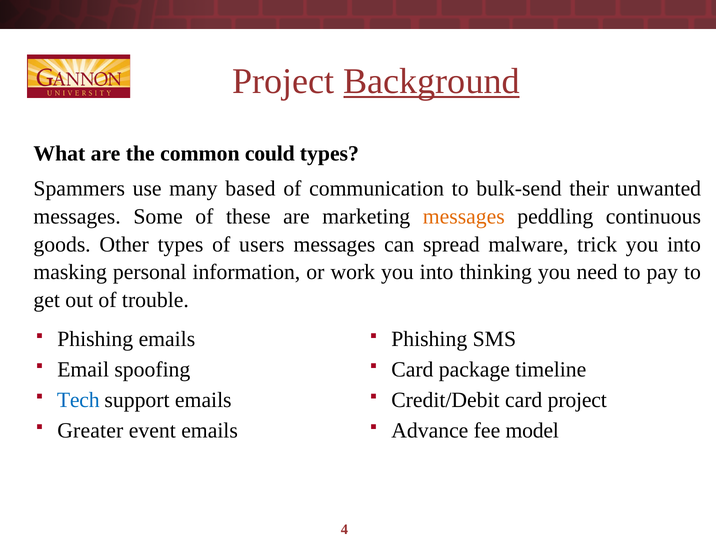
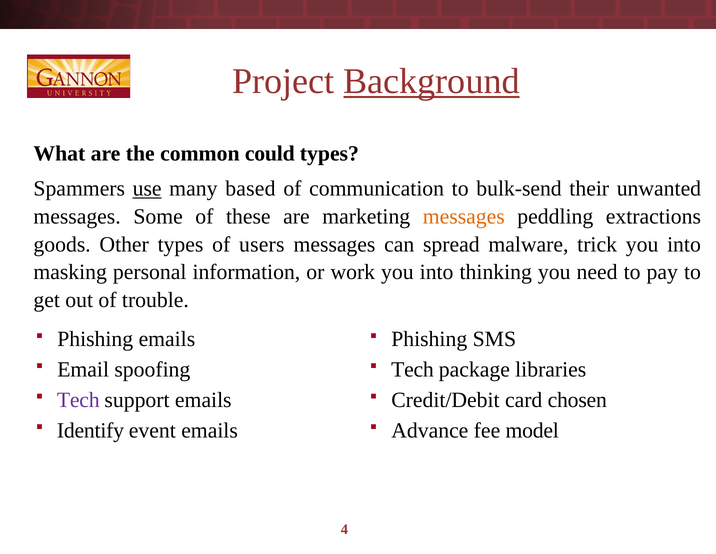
use underline: none -> present (147, 188)
continuous: continuous -> extractions (653, 216)
Card: Card -> Tech (412, 369)
timeline: timeline -> libraries (551, 369)
Tech colour: blue -> purple (78, 399)
card project: project -> chosen (577, 399)
Greater: Greater -> Identify (90, 430)
